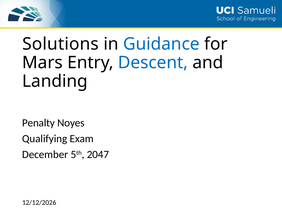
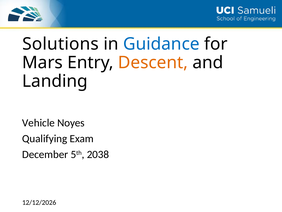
Descent colour: blue -> orange (153, 62)
Penalty: Penalty -> Vehicle (38, 123)
2047: 2047 -> 2038 (98, 154)
